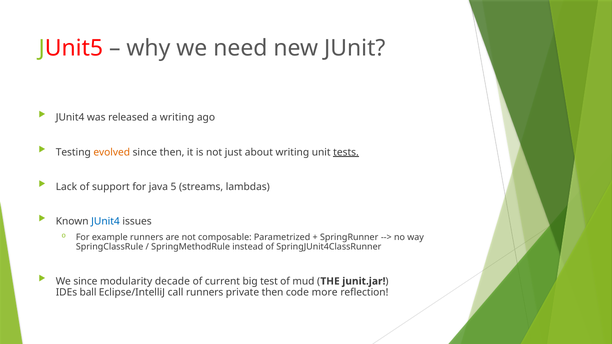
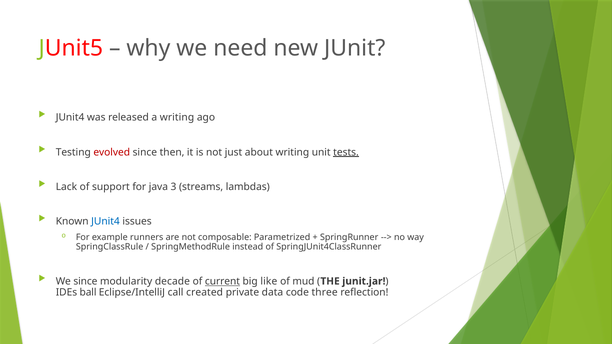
evolved colour: orange -> red (112, 152)
5: 5 -> 3 (174, 187)
current underline: none -> present (222, 281)
test: test -> like (269, 281)
call runners: runners -> created (205, 292)
private then: then -> data (272, 292)
more: more -> three (325, 292)
